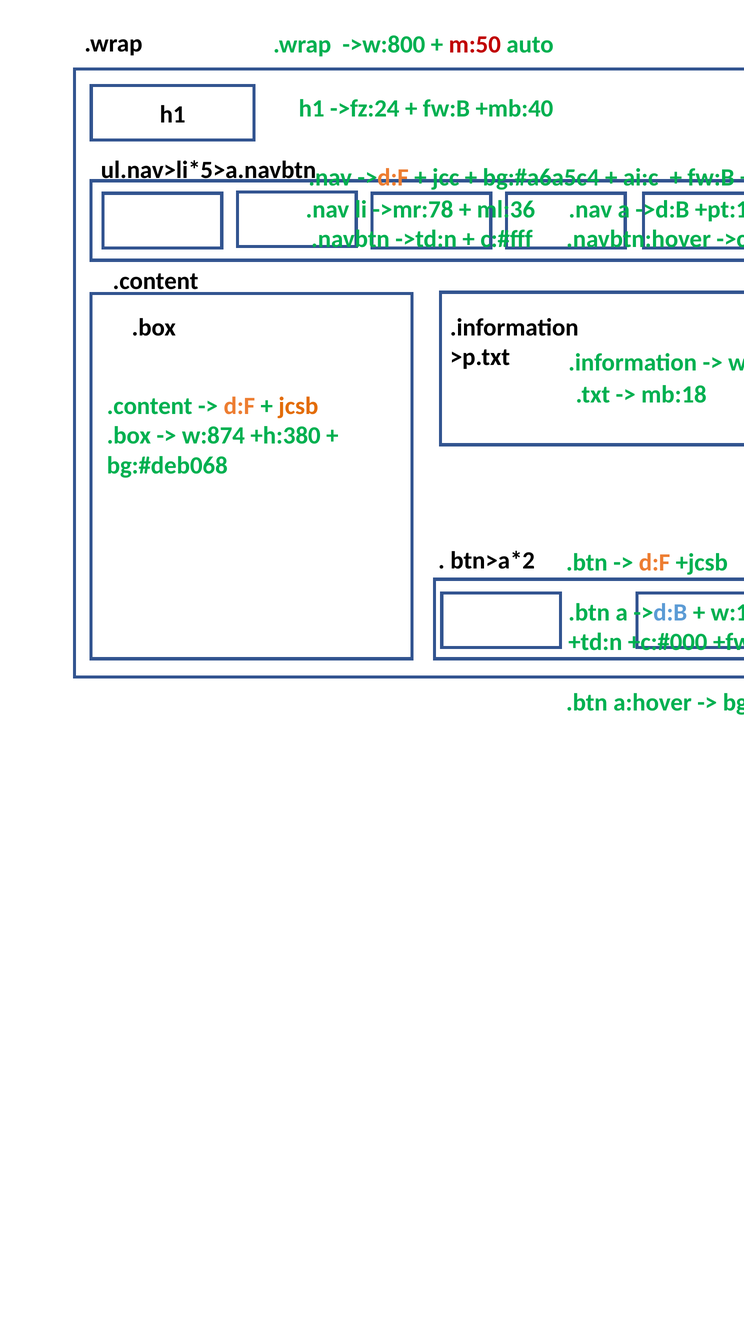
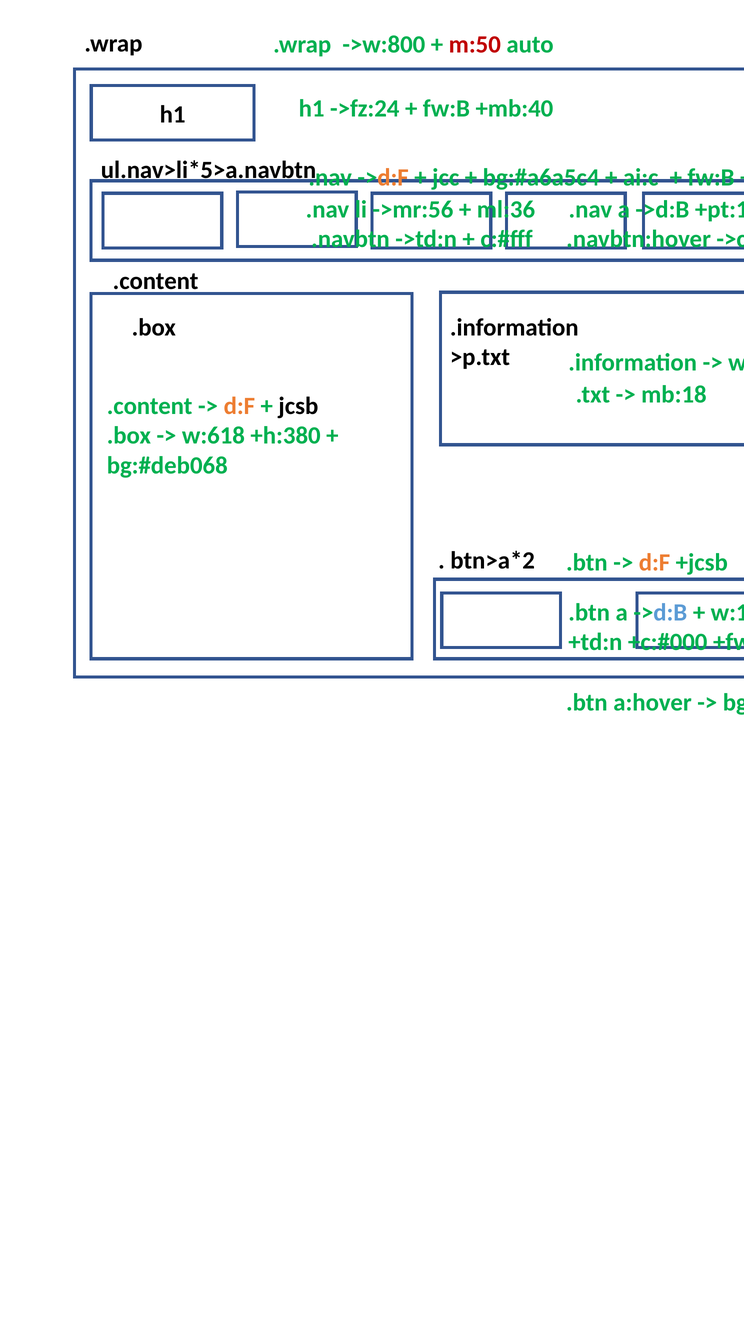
->mr:78: ->mr:78 -> ->mr:56 (413, 209)
jcsb colour: orange -> black (298, 406)
w:874: w:874 -> w:618 (213, 436)
